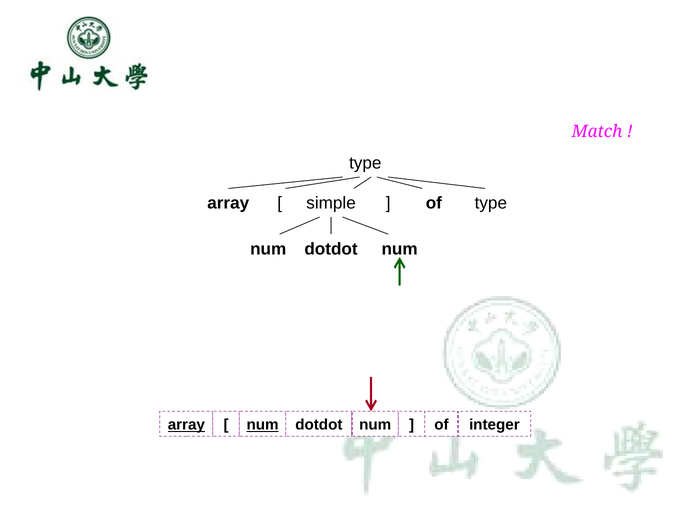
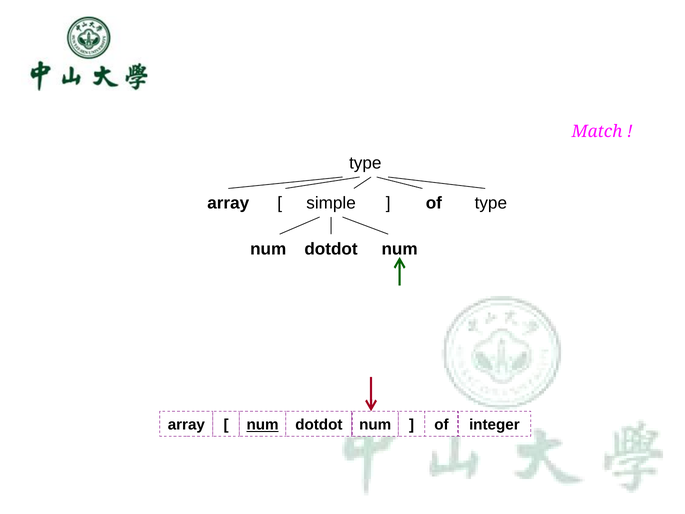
array underline: present -> none (186, 425)
